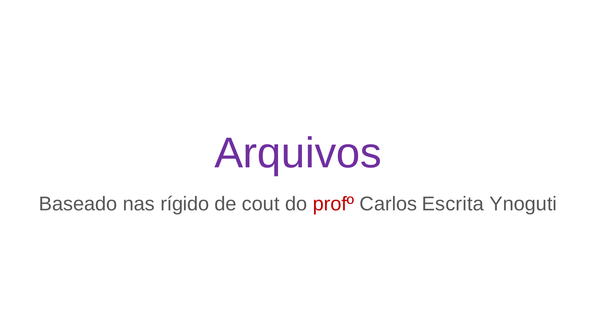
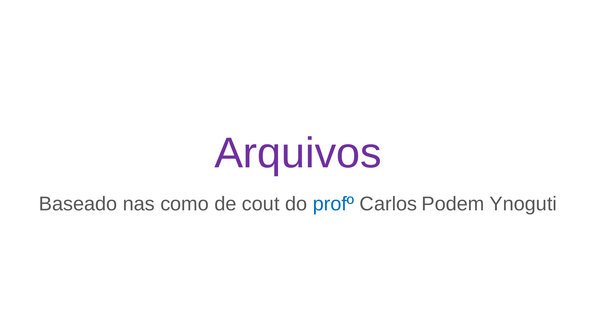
rígido: rígido -> como (185, 204)
profº colour: red -> blue (333, 204)
Escrita: Escrita -> Podem (453, 204)
